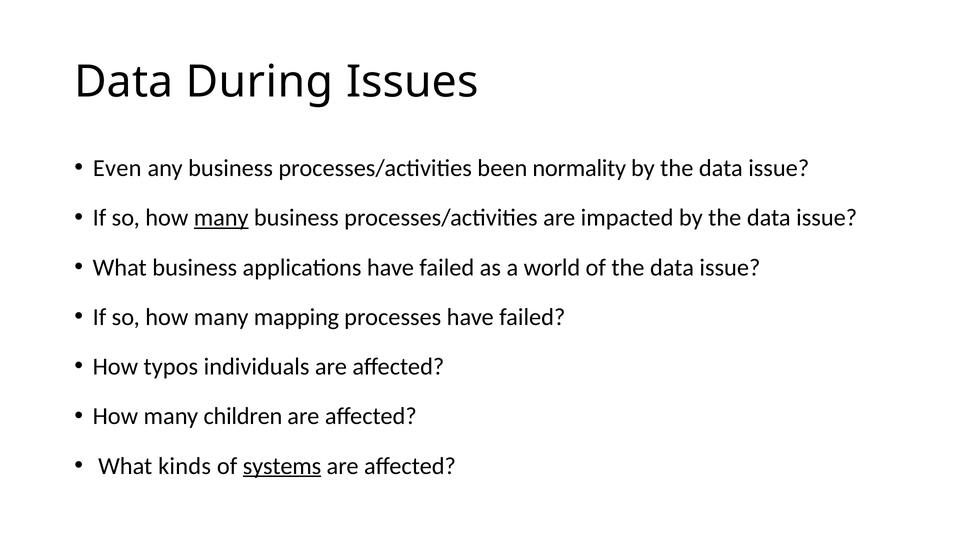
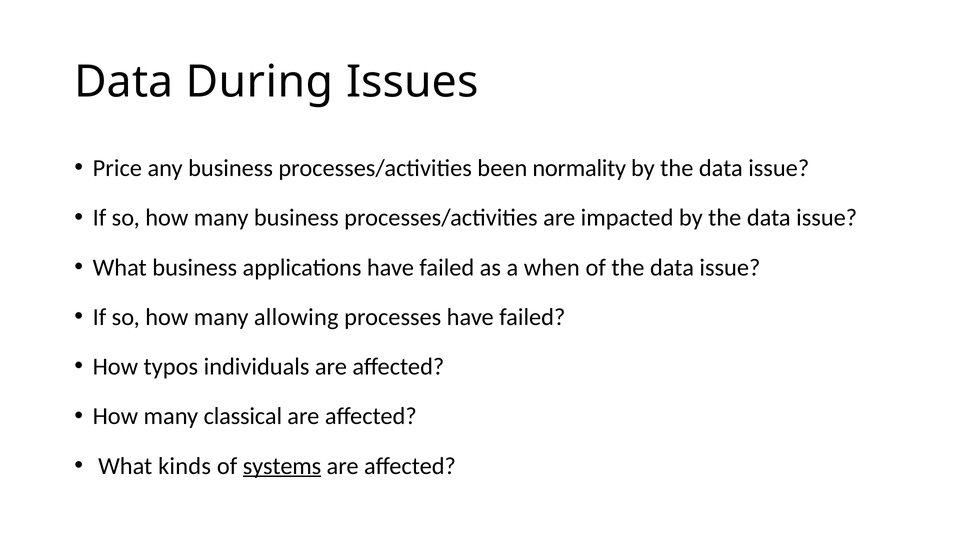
Even: Even -> Price (117, 168)
many underline: present -> none (221, 218)
world: world -> when (552, 267)
mapping: mapping -> allowing (296, 317)
children: children -> classical (243, 416)
